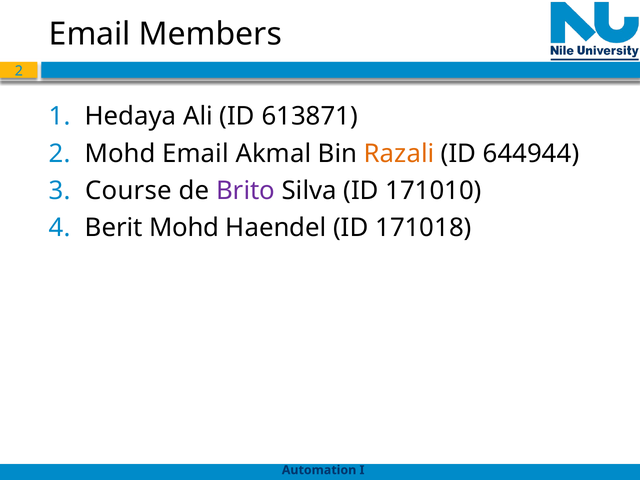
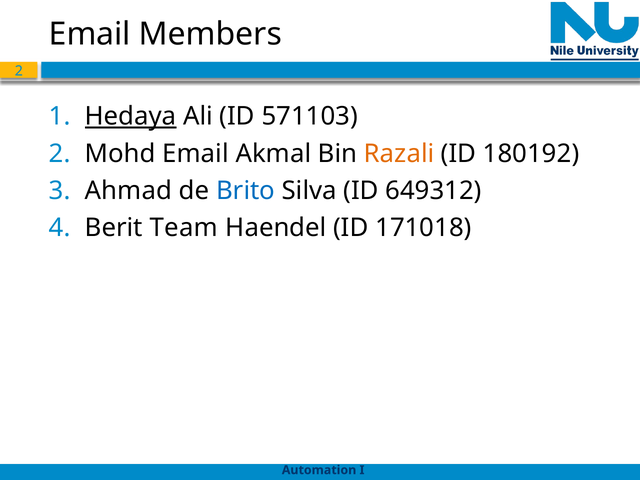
Hedaya underline: none -> present (131, 116)
613871: 613871 -> 571103 (310, 116)
644944: 644944 -> 180192 (531, 154)
Course: Course -> Ahmad (128, 191)
Brito colour: purple -> blue (246, 191)
171010: 171010 -> 649312 (434, 191)
Berit Mohd: Mohd -> Team (184, 228)
